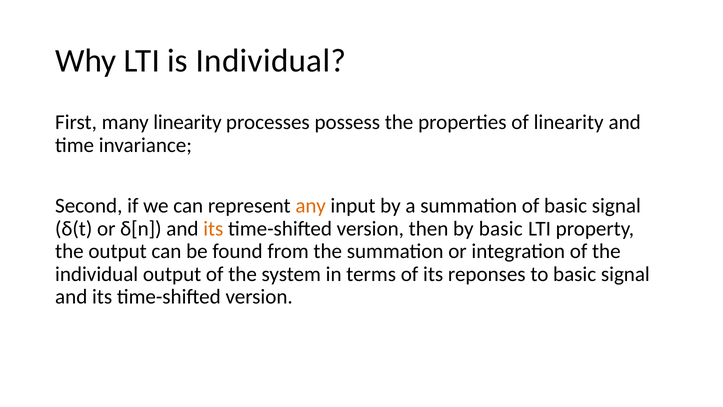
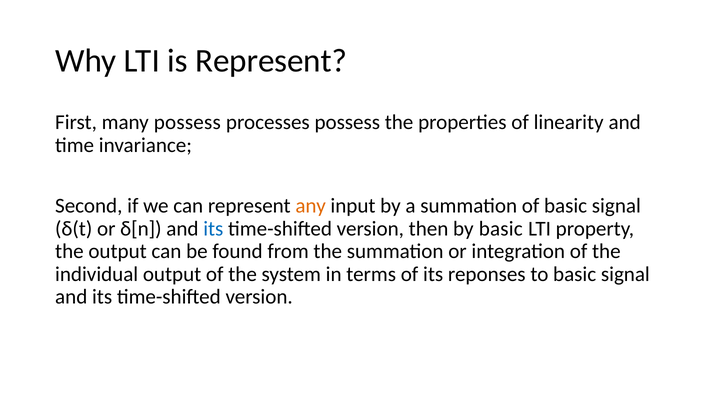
is Individual: Individual -> Represent (271, 61)
many linearity: linearity -> possess (187, 122)
its colour: orange -> blue (213, 228)
